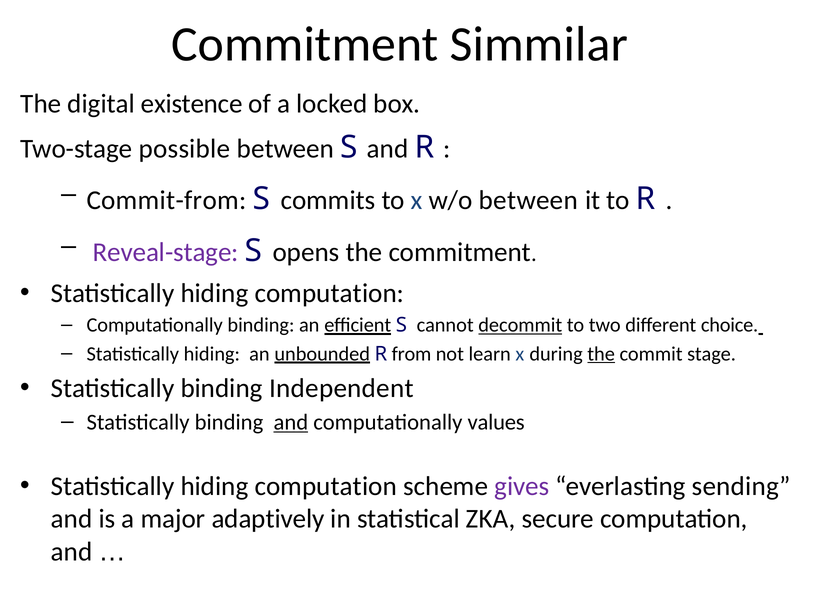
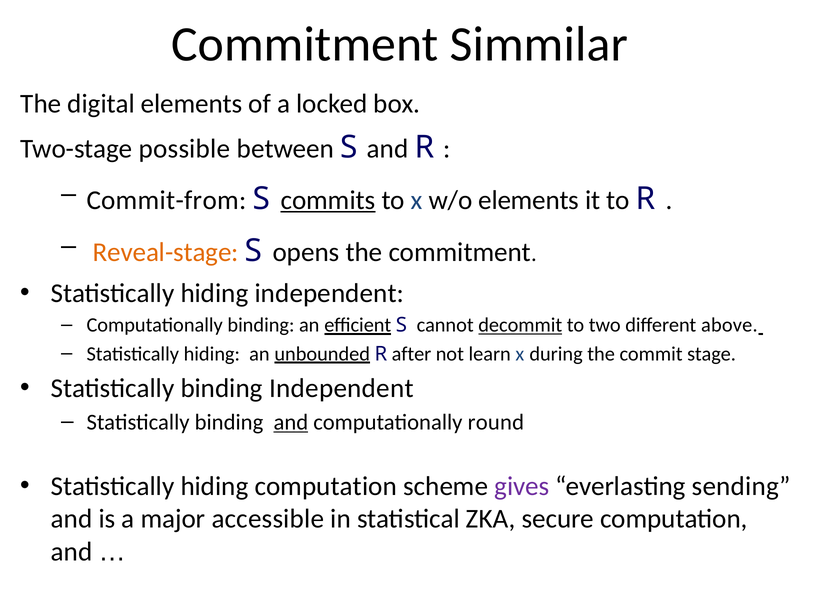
digital existence: existence -> elements (192, 104)
commits underline: none -> present (328, 200)
w/o between: between -> elements (529, 200)
Reveal-stage colour: purple -> orange (166, 252)
computation: computation -> independent (329, 293)
choice: choice -> above (729, 325)
from: from -> after (411, 353)
the underline: present -> none (601, 353)
values: values -> round (496, 422)
adaptively: adaptively -> accessible (268, 519)
